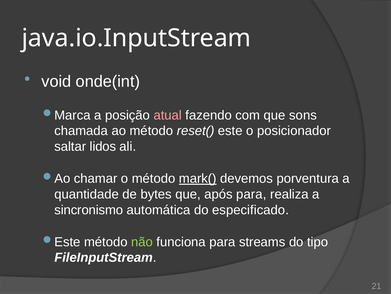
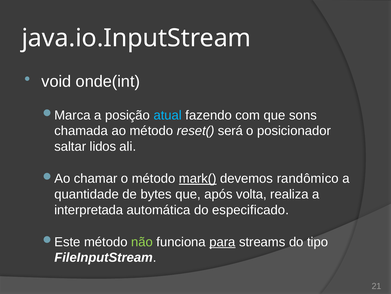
atual colour: pink -> light blue (168, 115)
este: este -> será (230, 131)
porventura: porventura -> randômico (308, 178)
após para: para -> volta (251, 194)
sincronismo: sincronismo -> interpretada (89, 209)
para underline: none -> present (222, 241)
